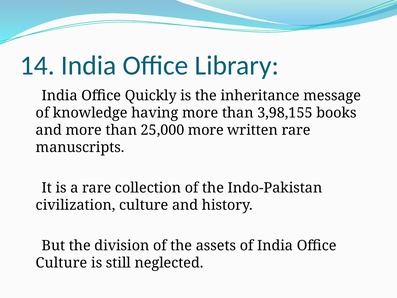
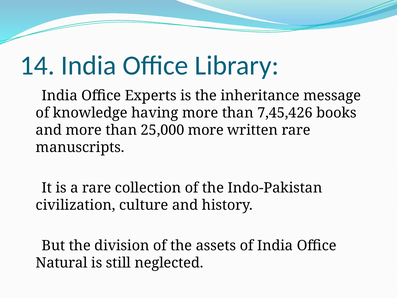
Quickly: Quickly -> Experts (151, 96)
3,98,155: 3,98,155 -> 7,45,426 (285, 113)
Culture: Culture -> Natural (62, 263)
